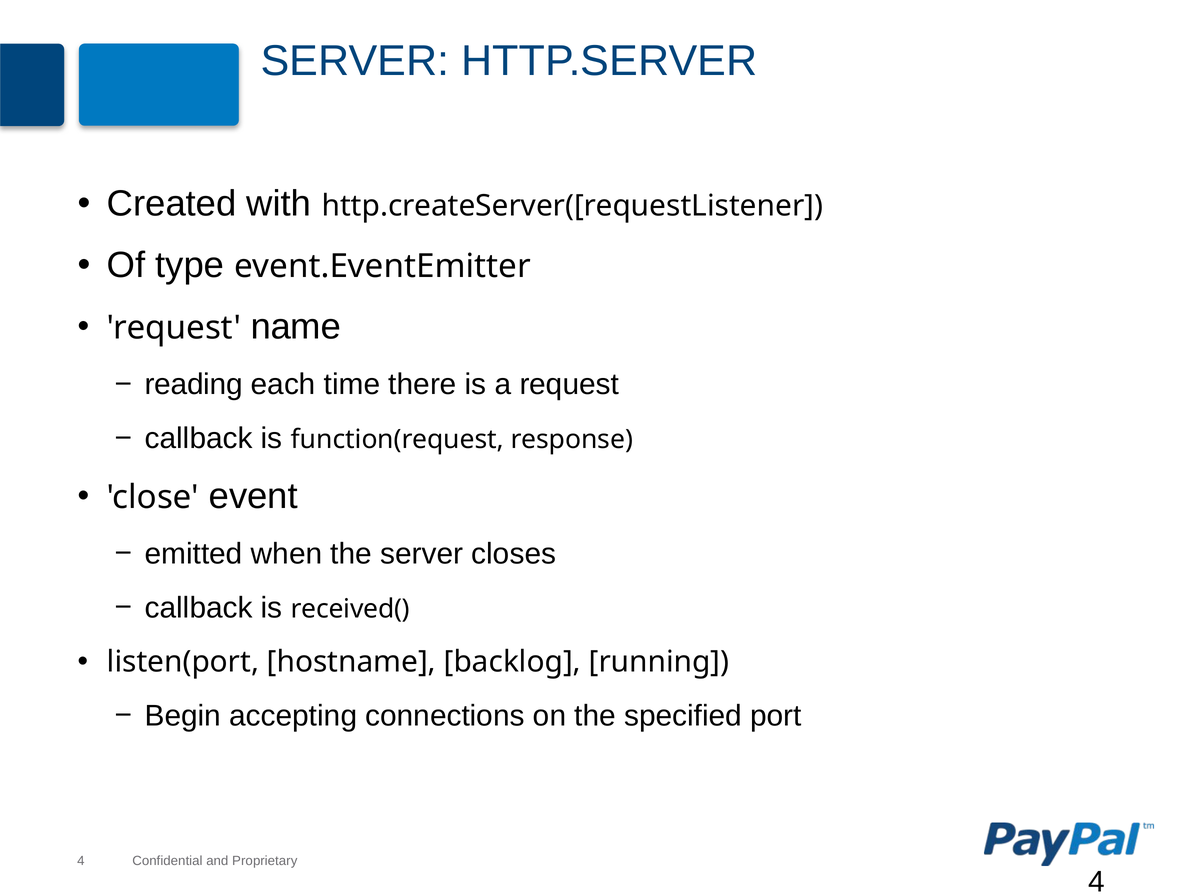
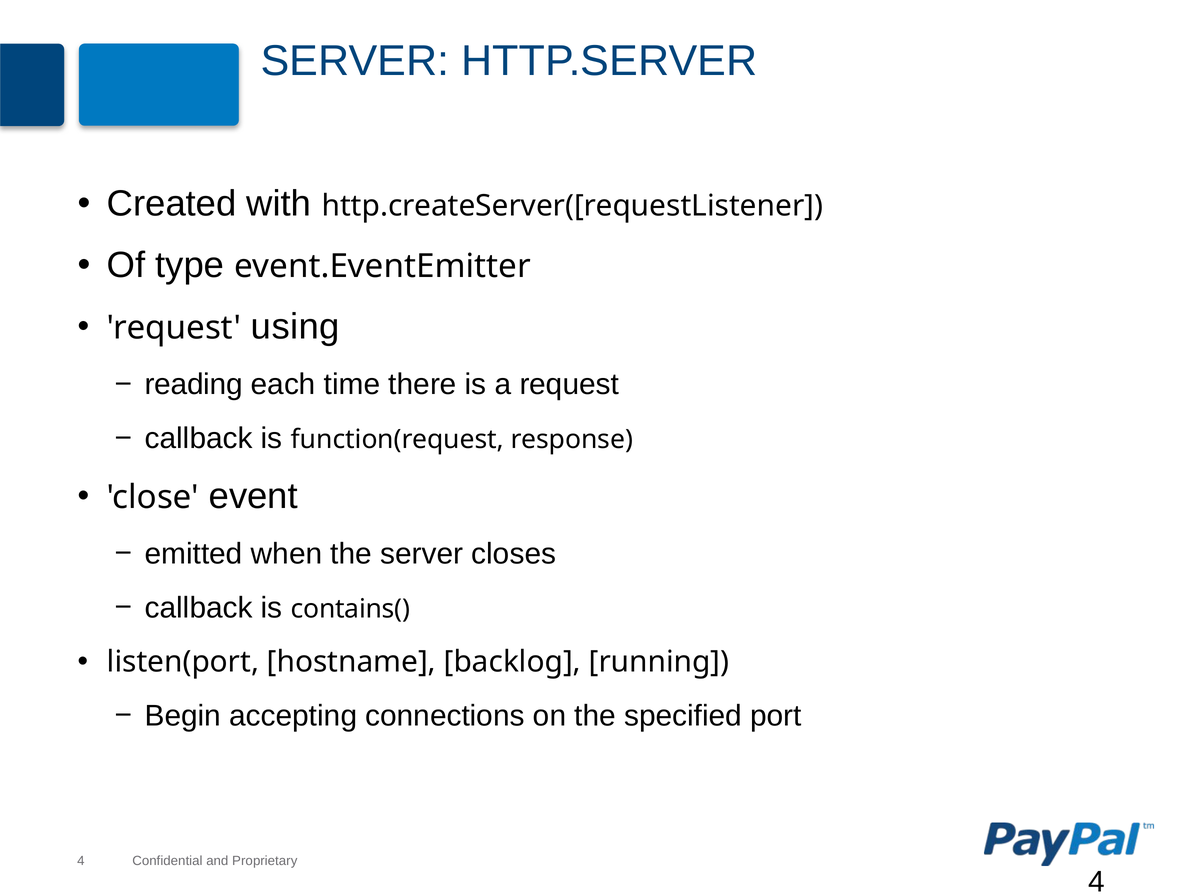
name: name -> using (295, 327)
received(: received( -> contains( (350, 609)
